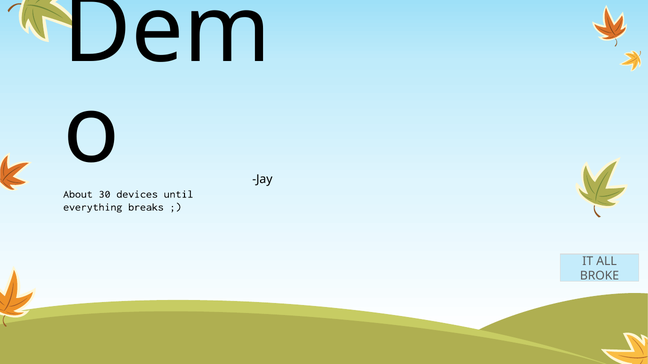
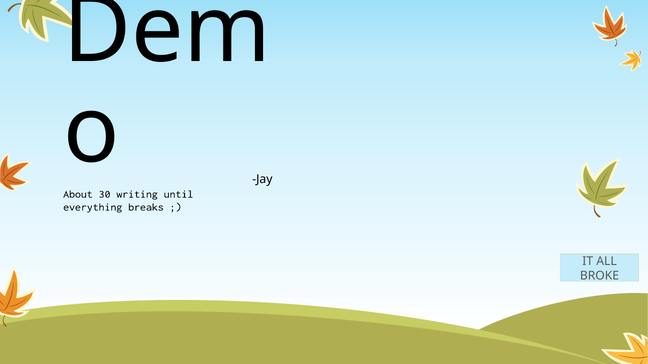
devices: devices -> writing (137, 194)
